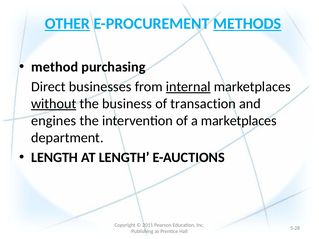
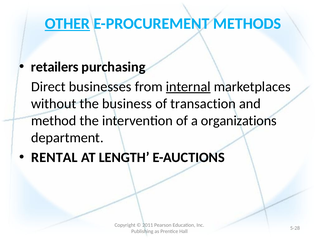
METHODS underline: present -> none (247, 24)
method: method -> retailers (55, 67)
without underline: present -> none (54, 104)
engines: engines -> method (54, 121)
a marketplaces: marketplaces -> organizations (239, 121)
LENGTH: LENGTH -> RENTAL (54, 158)
